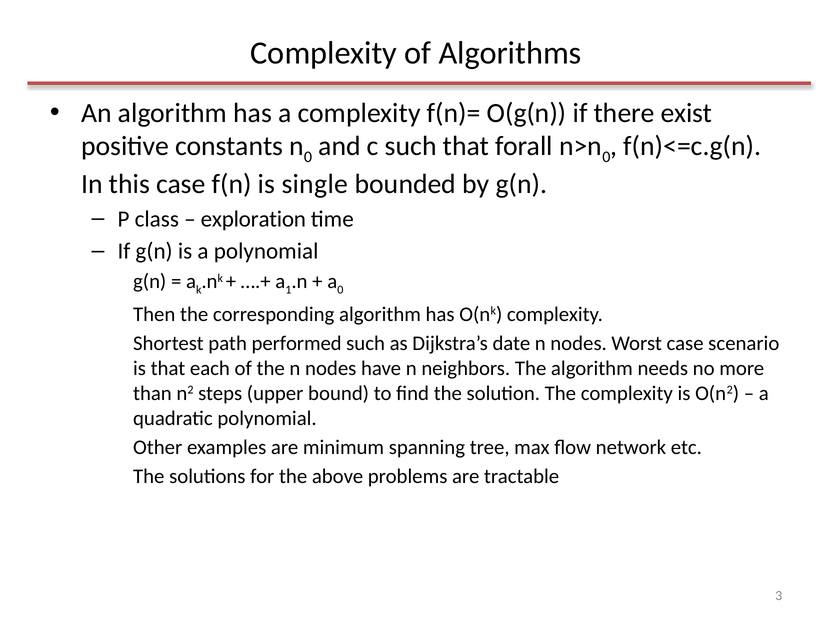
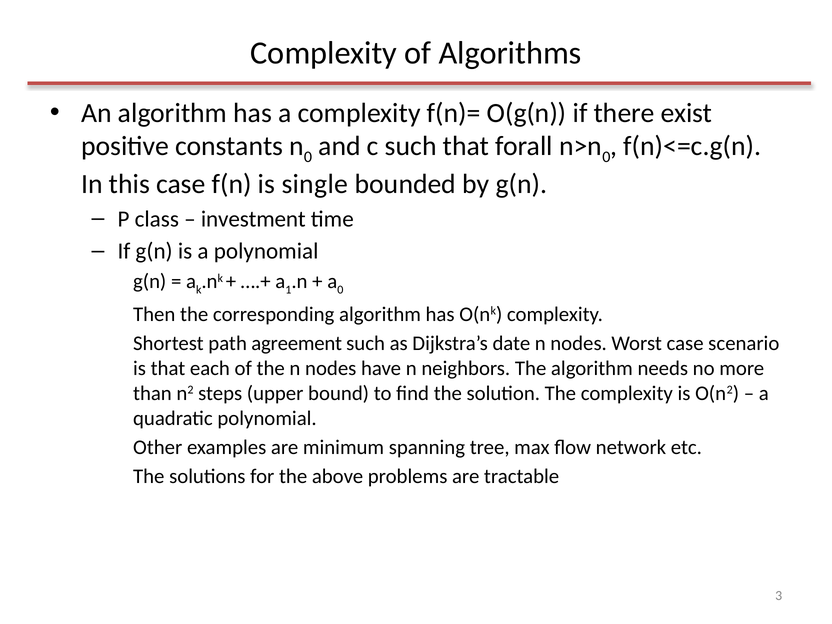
exploration: exploration -> investment (253, 219)
performed: performed -> agreement (297, 343)
